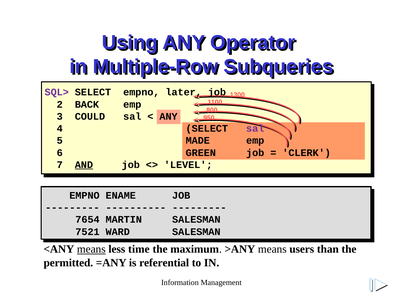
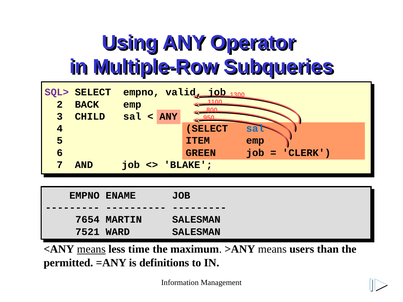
later: later -> valid (184, 92)
COULD: COULD -> CHILD (90, 117)
sal colour: purple -> blue (255, 129)
MADE: MADE -> ITEM (198, 141)
AND underline: present -> none (84, 165)
LEVEL: LEVEL -> BLAKE (188, 165)
referential: referential -> definitions (164, 263)
